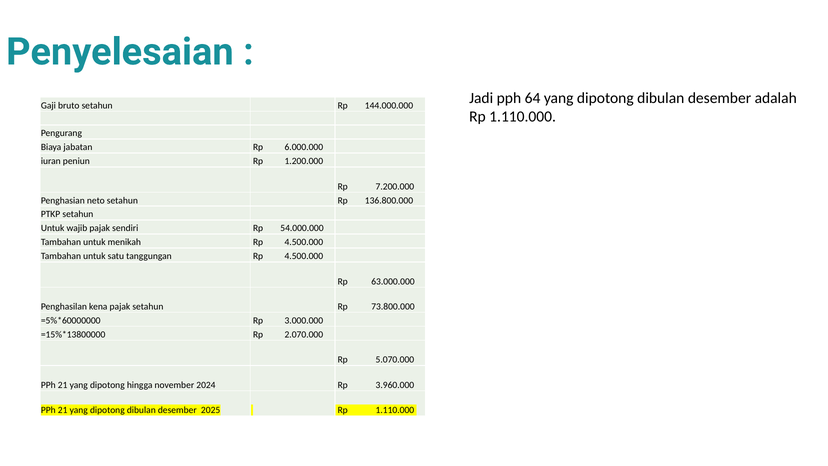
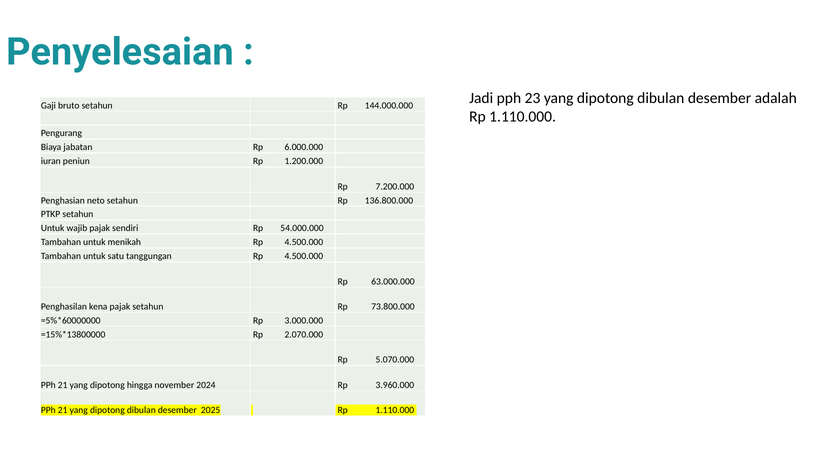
64: 64 -> 23 (533, 98)
